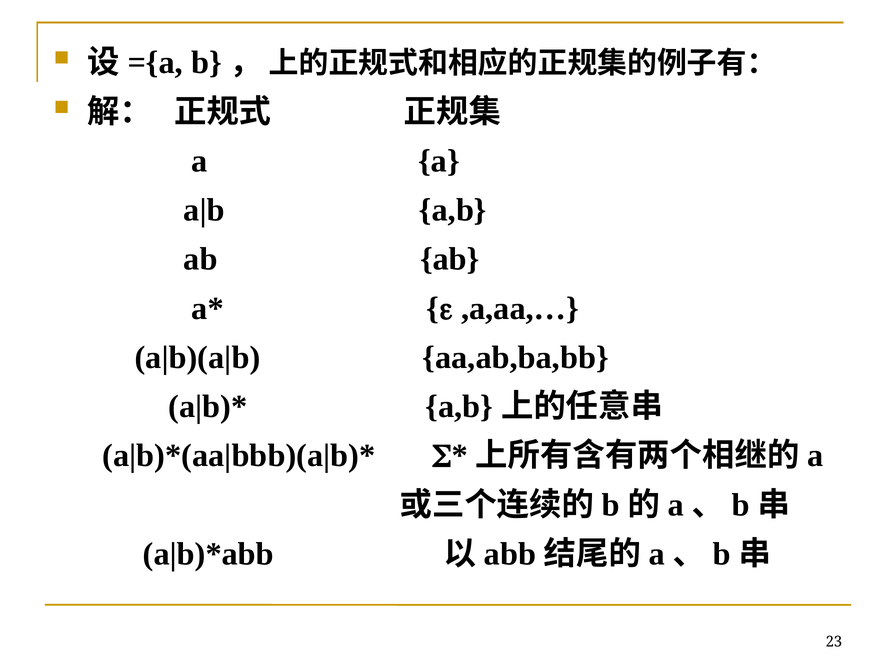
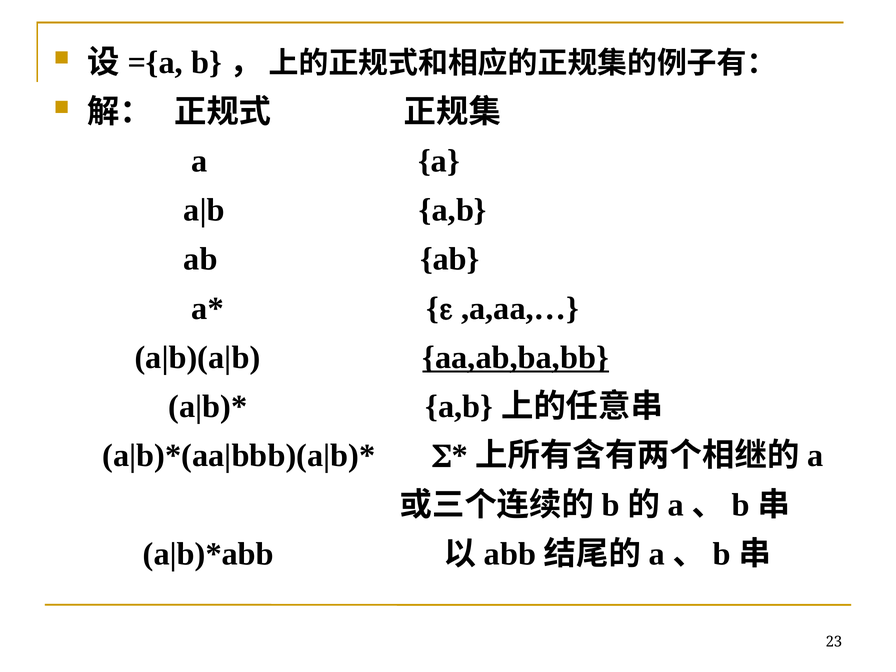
aa,ab,ba,bb underline: none -> present (516, 358)
